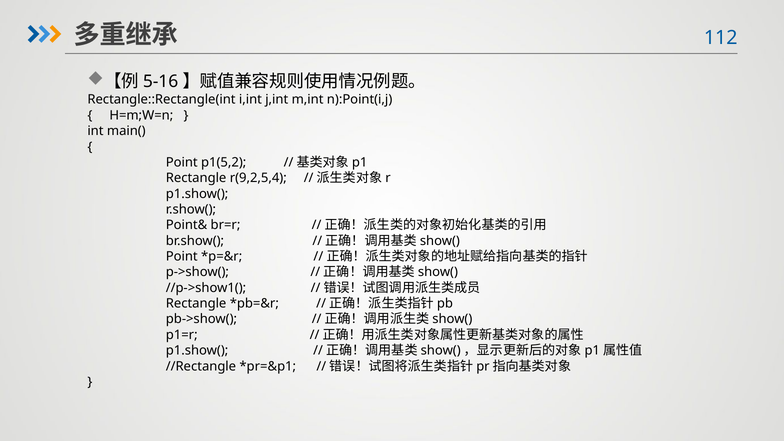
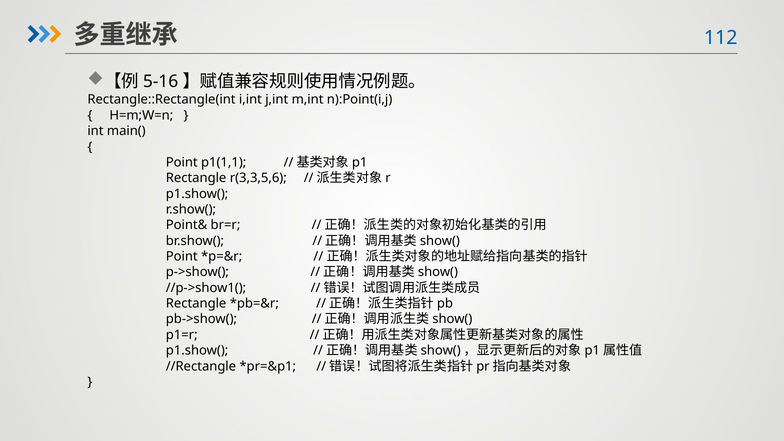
p1(5,2: p1(5,2 -> p1(1,1 (224, 162)
r(9,2,5,4: r(9,2,5,4 -> r(3,3,5,6 (258, 178)
